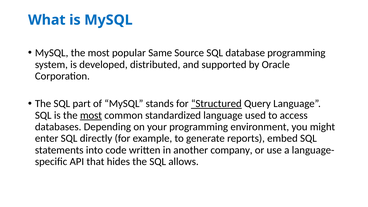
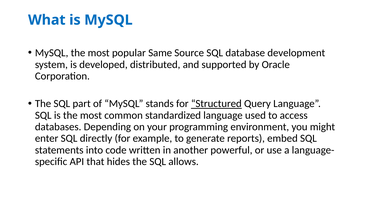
database programming: programming -> development (296, 53)
most underline: present -> none (91, 115)
company: company -> powerful (231, 150)
